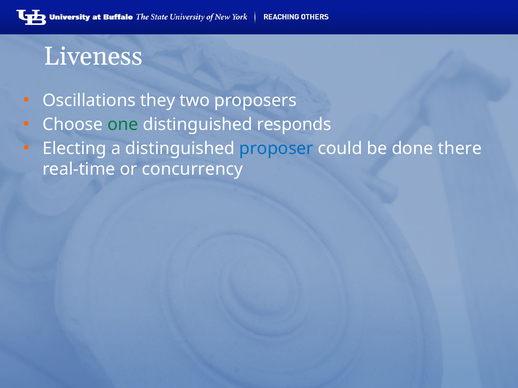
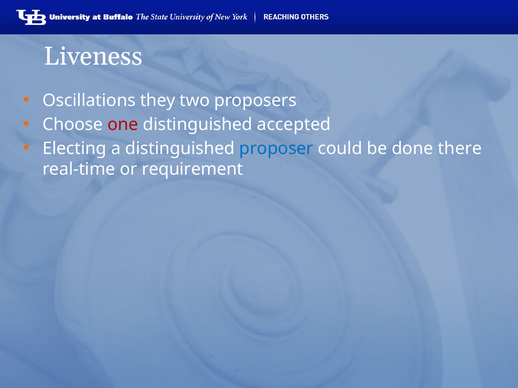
one colour: green -> red (123, 125)
responds: responds -> accepted (294, 125)
concurrency: concurrency -> requirement (193, 170)
